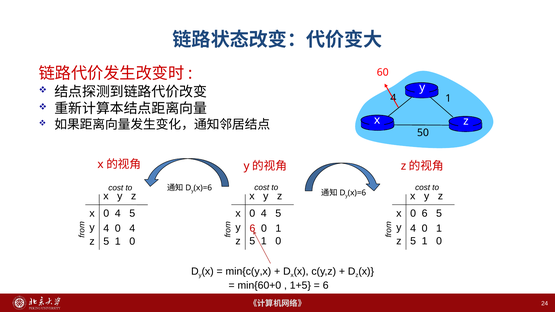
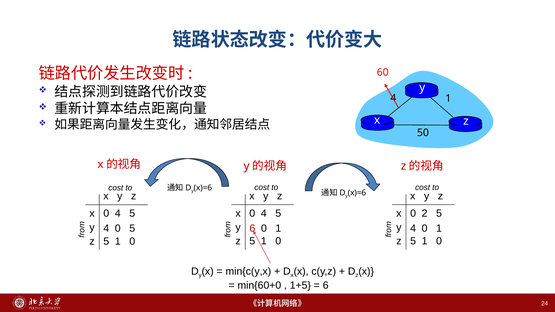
0 6: 6 -> 2 (425, 214)
4 0 4: 4 -> 5 (132, 228)
